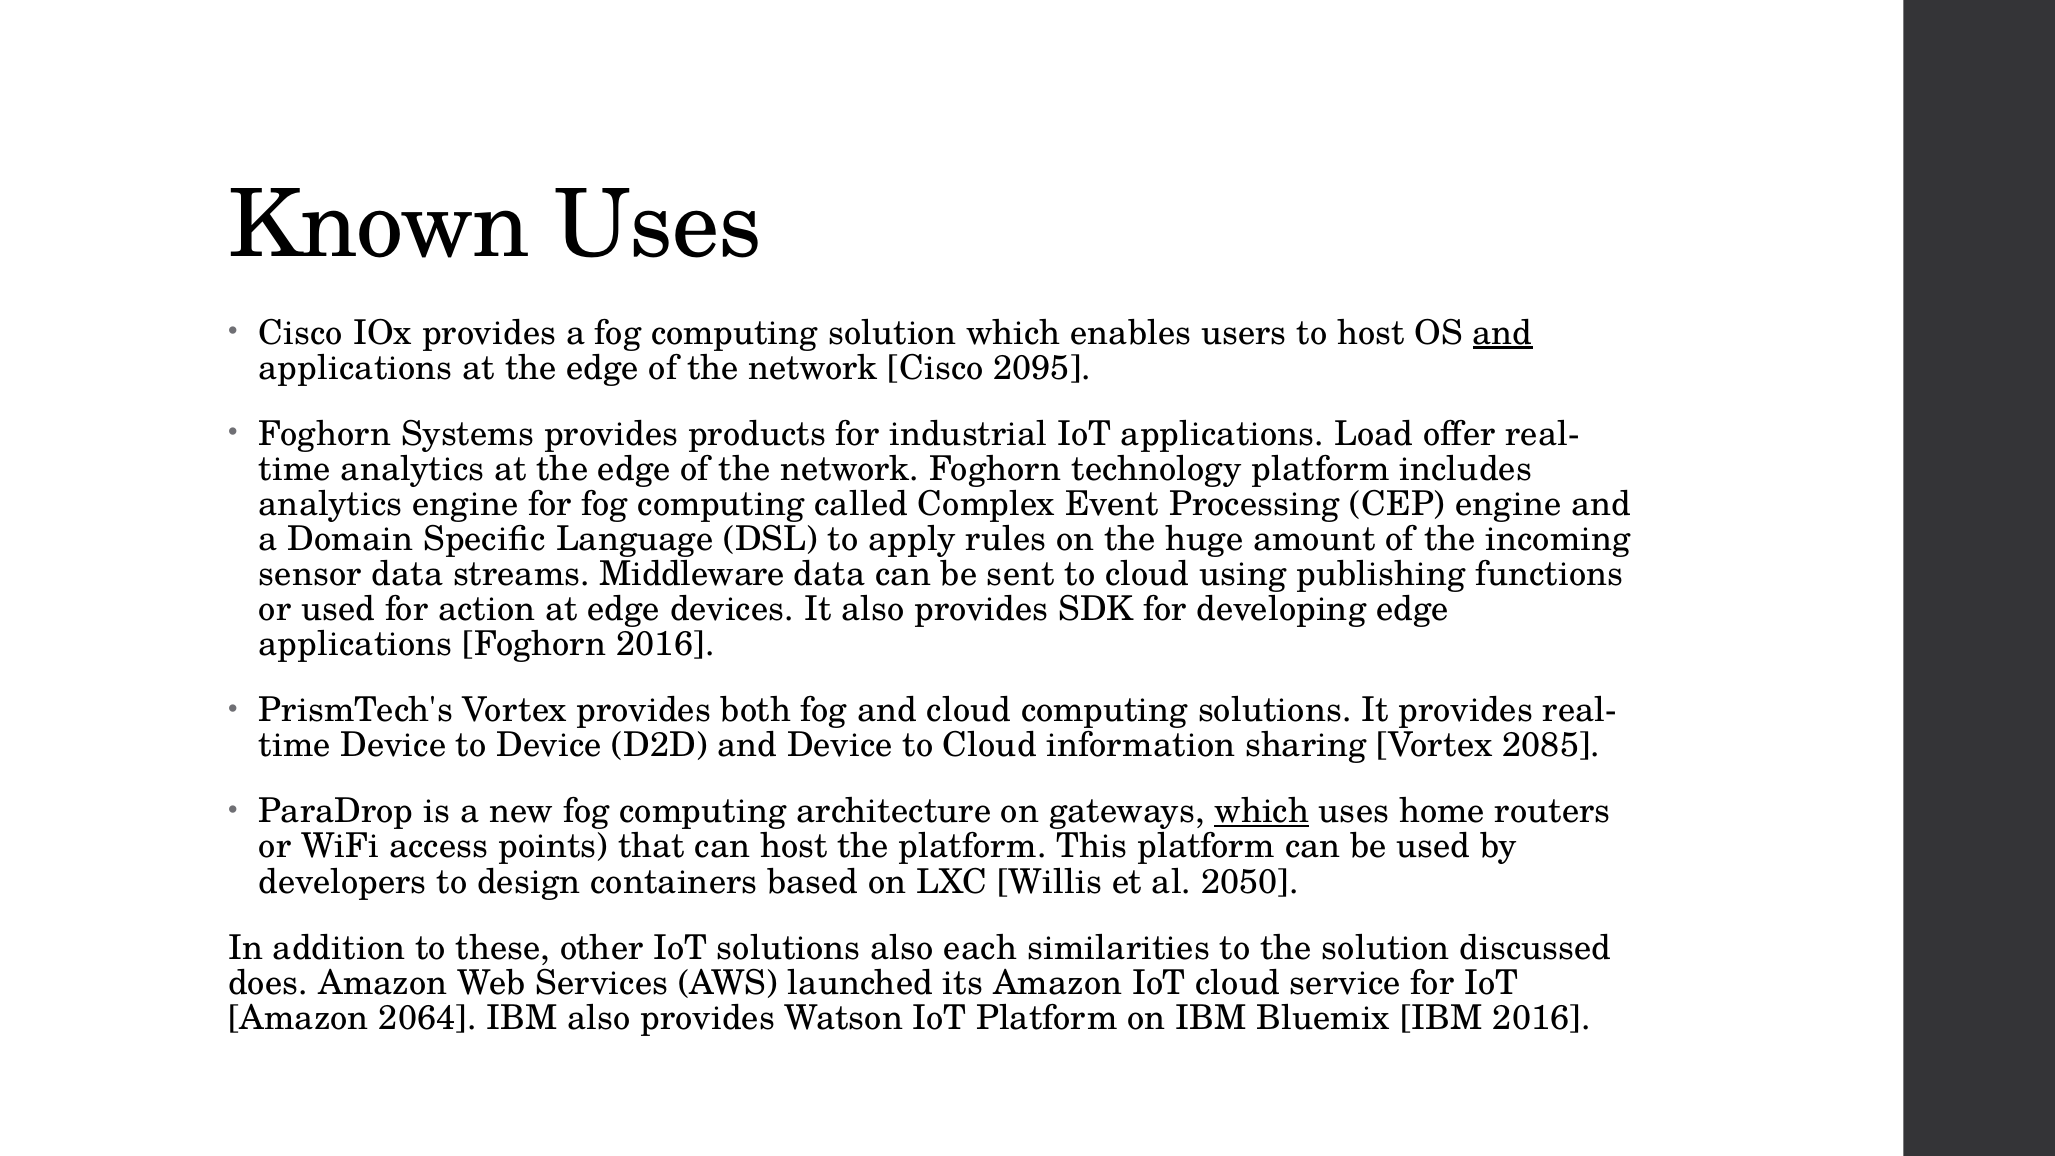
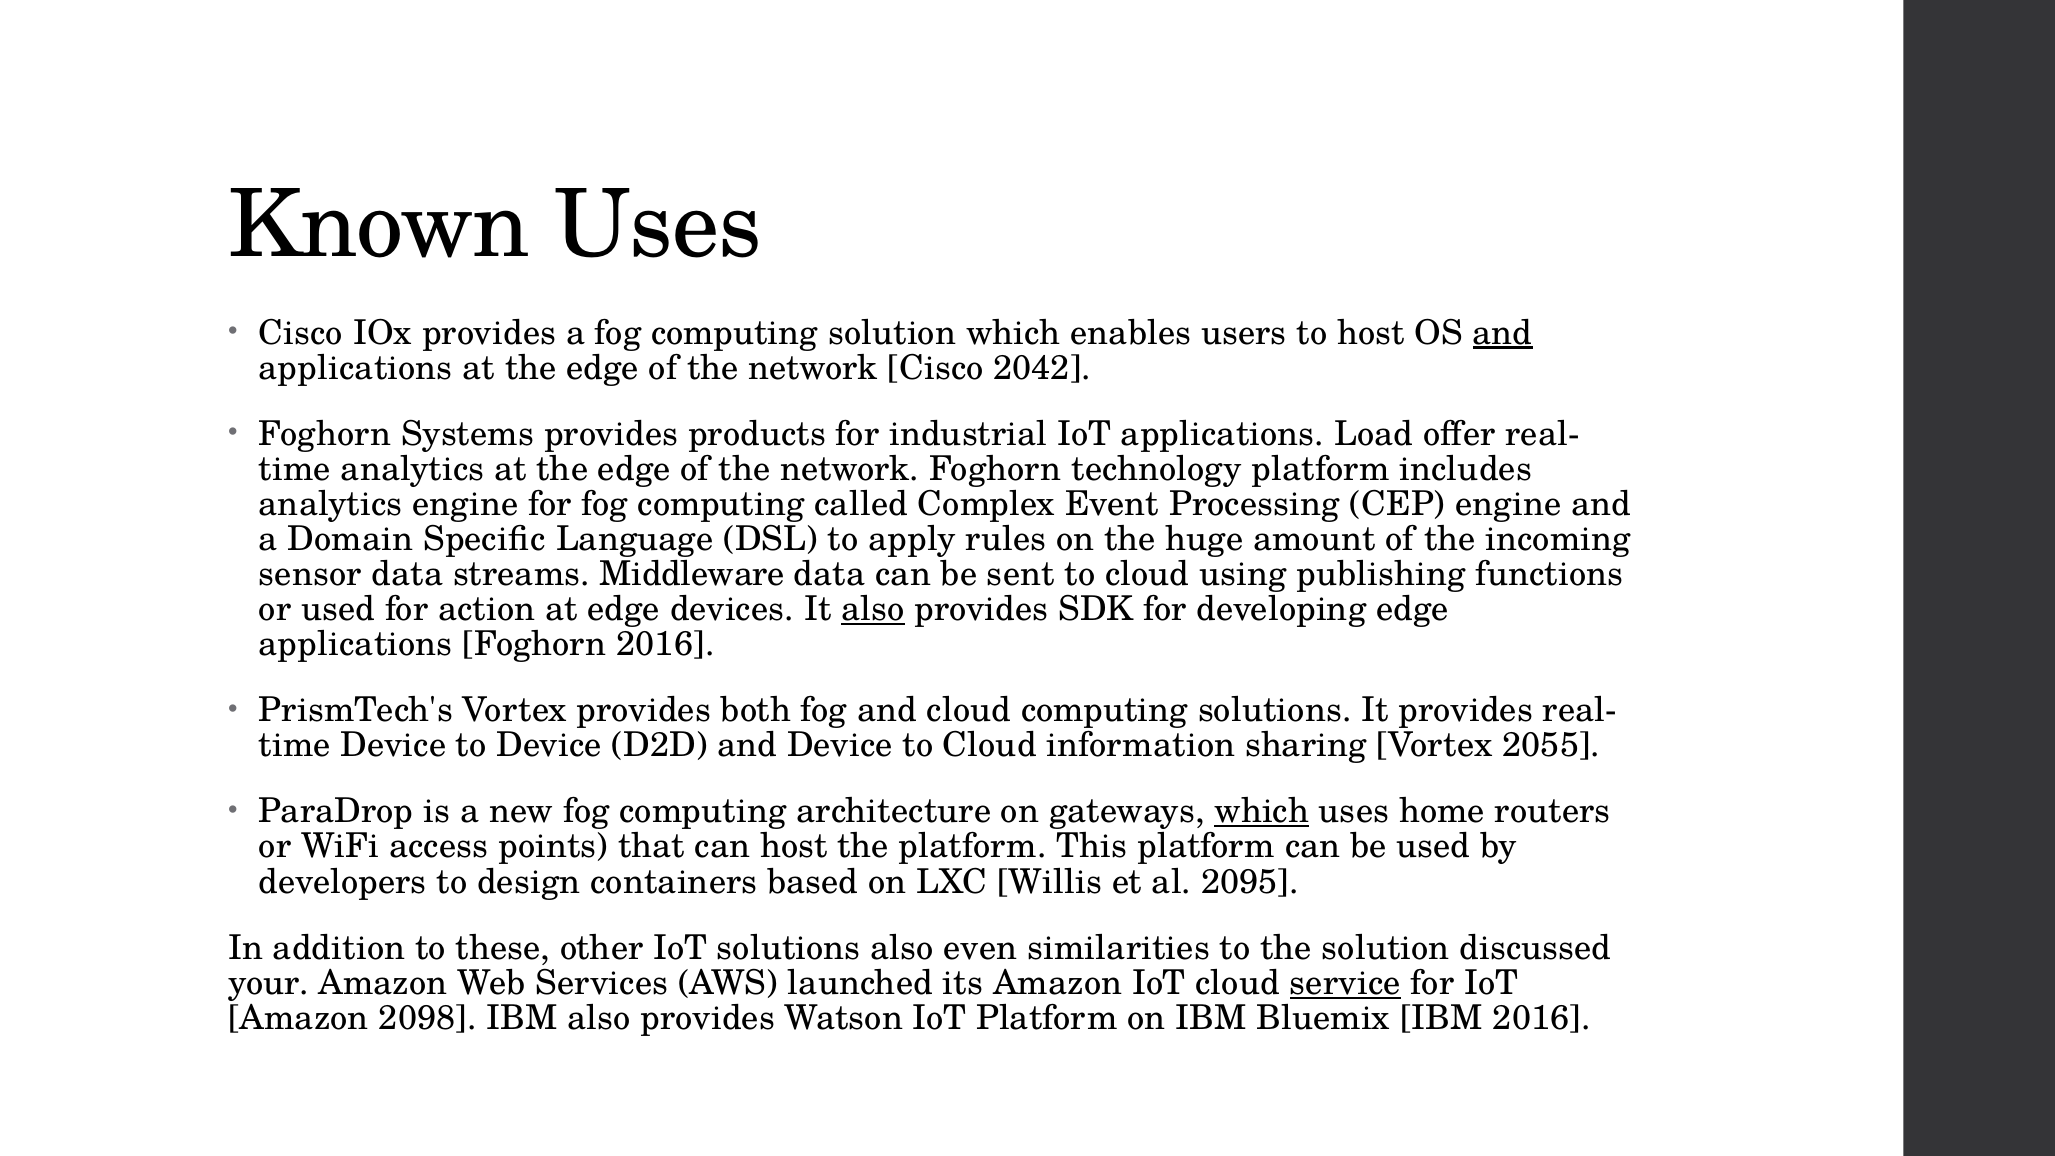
2095: 2095 -> 2042 (1042, 368)
also underline: none -> present (873, 609)
2085: 2085 -> 2055 (1551, 746)
2050: 2050 -> 2095 (1250, 882)
each: each -> even (981, 948)
does: does -> your (268, 983)
service underline: none -> present (1345, 983)
2064: 2064 -> 2098 (428, 1018)
